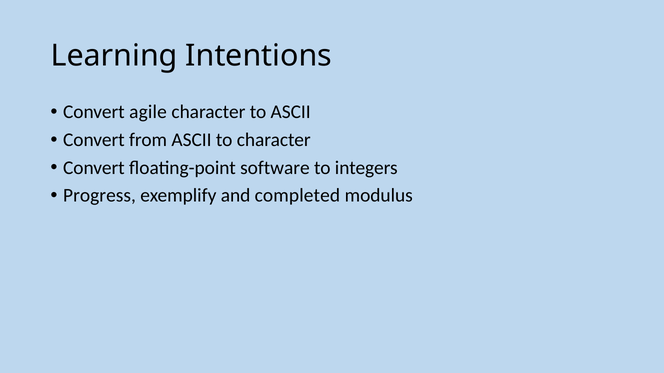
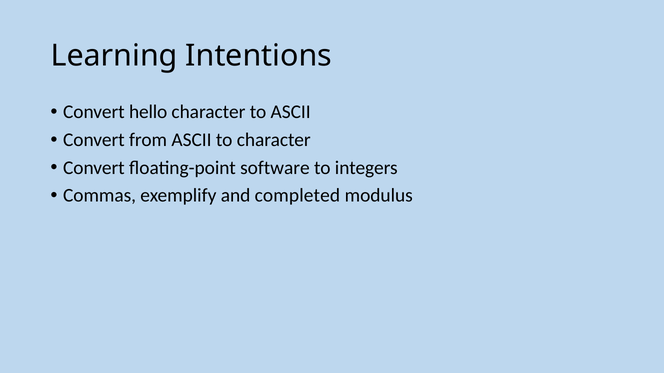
agile: agile -> hello (148, 112)
Progress: Progress -> Commas (100, 196)
